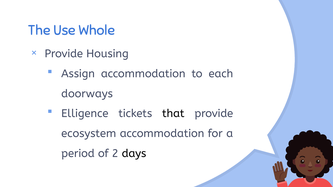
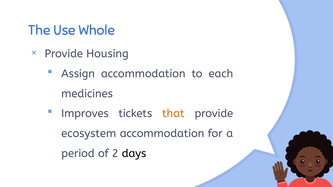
doorways: doorways -> medicines (87, 94)
Elligence: Elligence -> Improves (85, 114)
that colour: black -> orange (173, 114)
